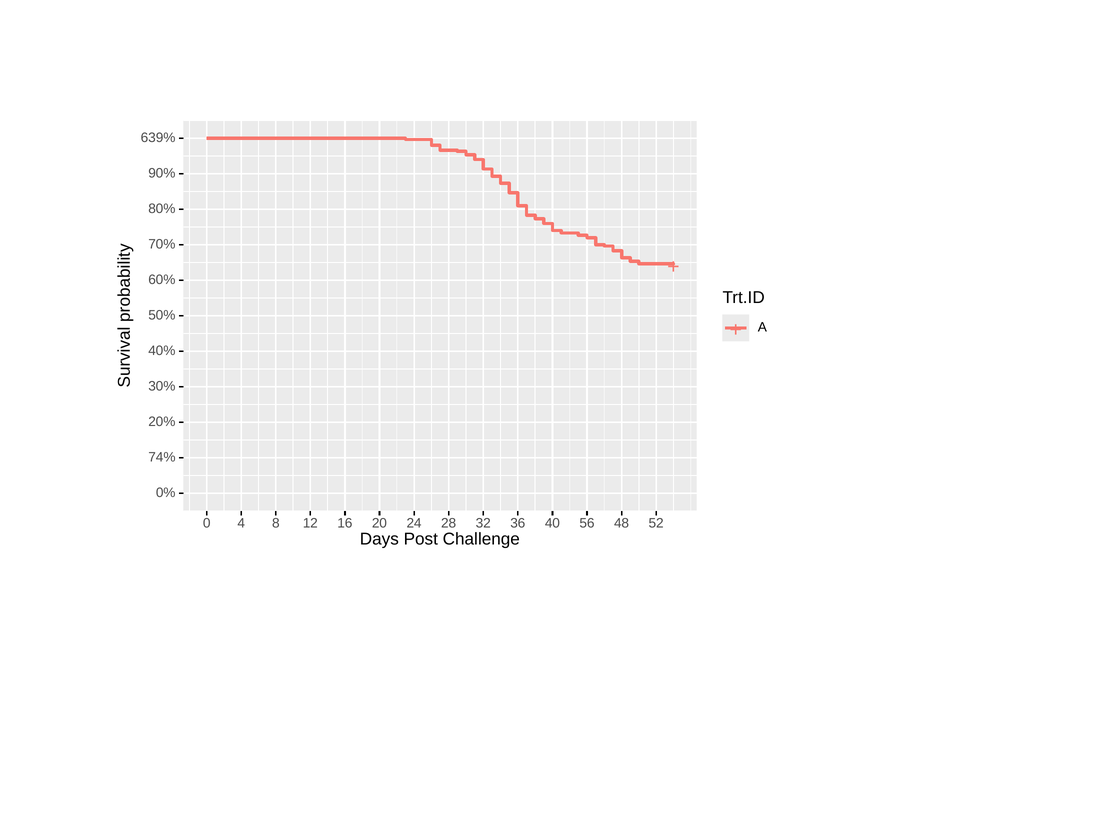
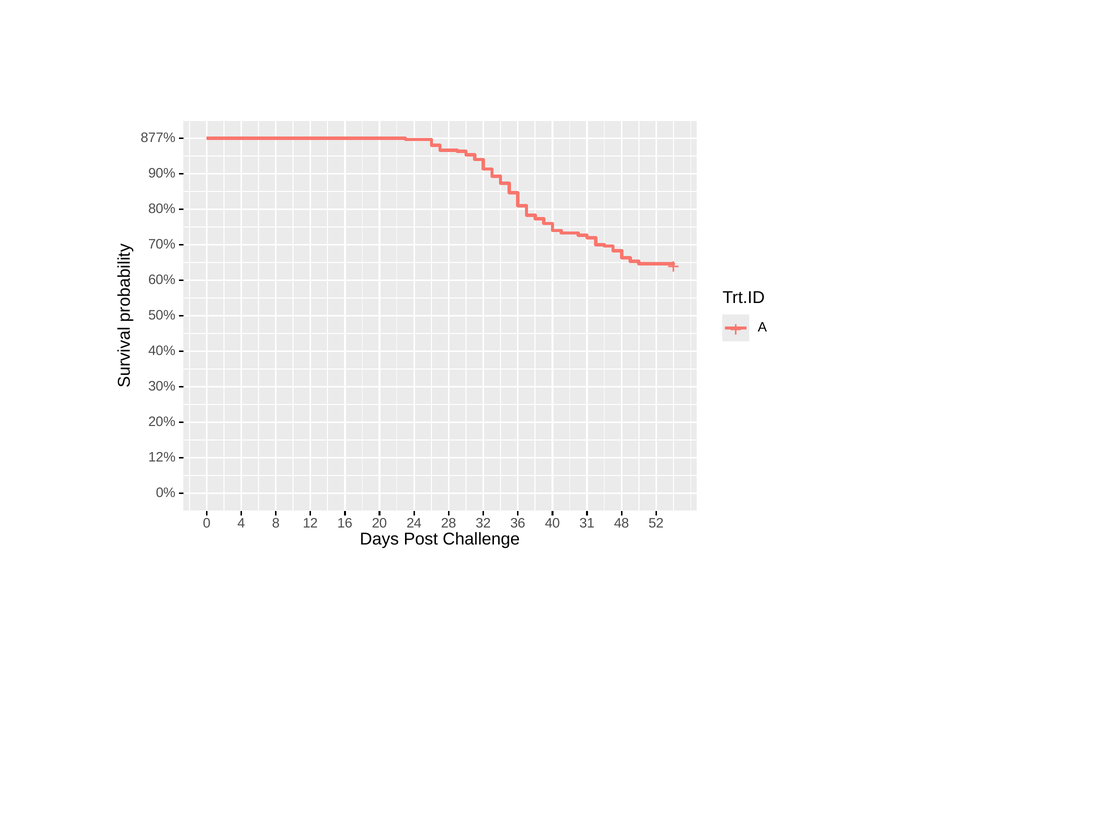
639%: 639% -> 877% (158, 138)
74%: 74% -> 12% (162, 457)
56: 56 -> 31 (587, 523)
